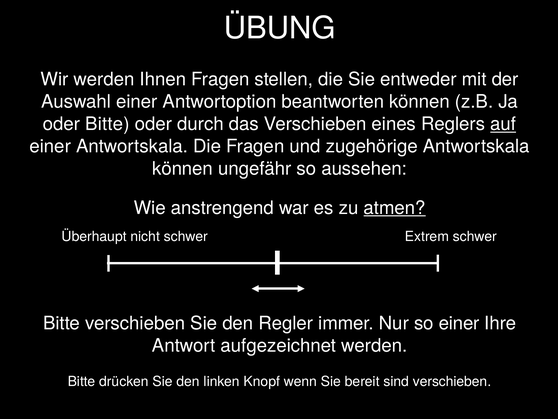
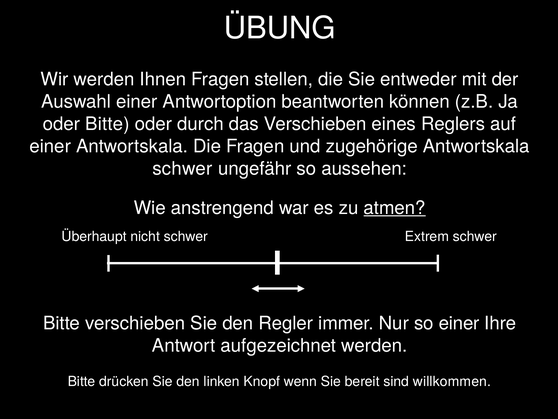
auf underline: present -> none (503, 124)
können: können -> schwer (182, 169)
sind verschieben: verschieben -> willkommen (452, 381)
